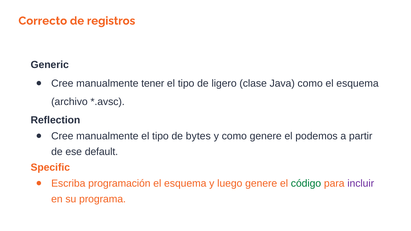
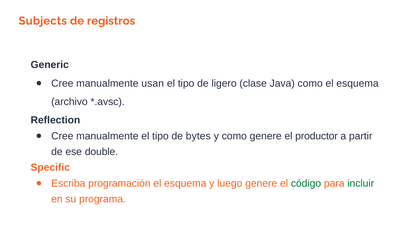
Correcto: Correcto -> Subjects (43, 21)
tener: tener -> usan (153, 83)
podemos: podemos -> productor (317, 136)
default: default -> double (101, 152)
incluir colour: purple -> green (361, 183)
